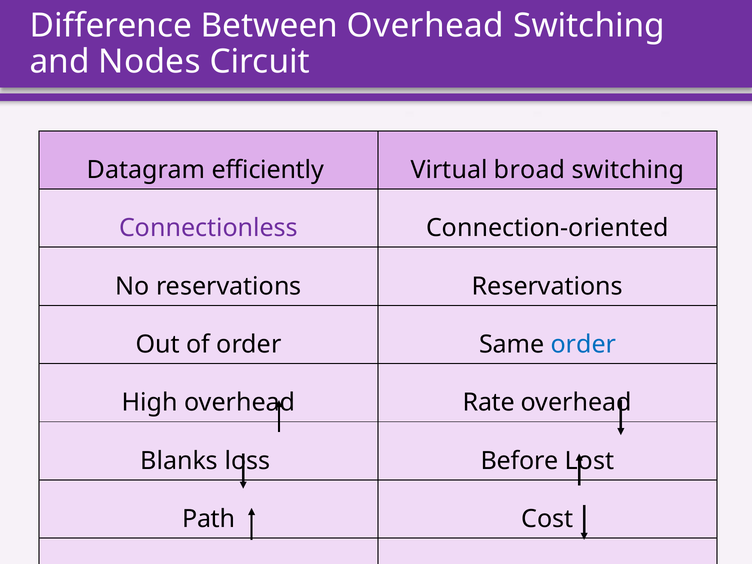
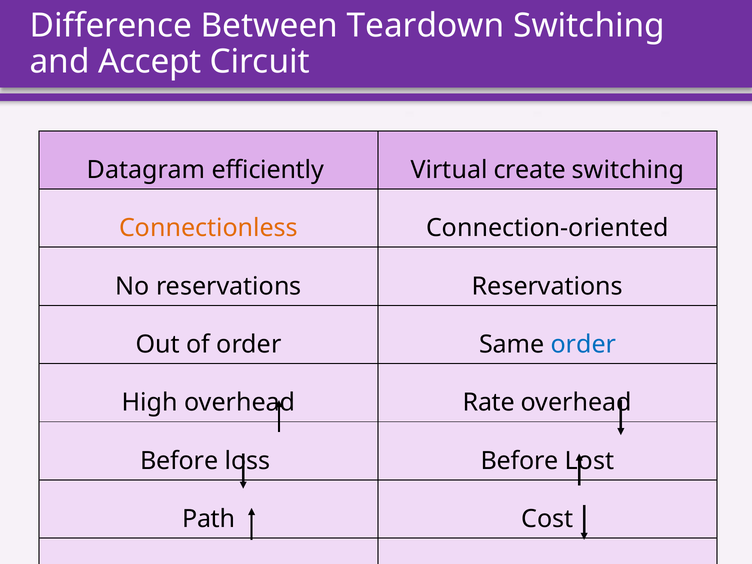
Between Overhead: Overhead -> Teardown (426, 26)
Nodes: Nodes -> Accept (150, 62)
broad: broad -> create (530, 170)
Connectionless colour: purple -> orange (209, 228)
Blanks: Blanks -> Before (179, 461)
